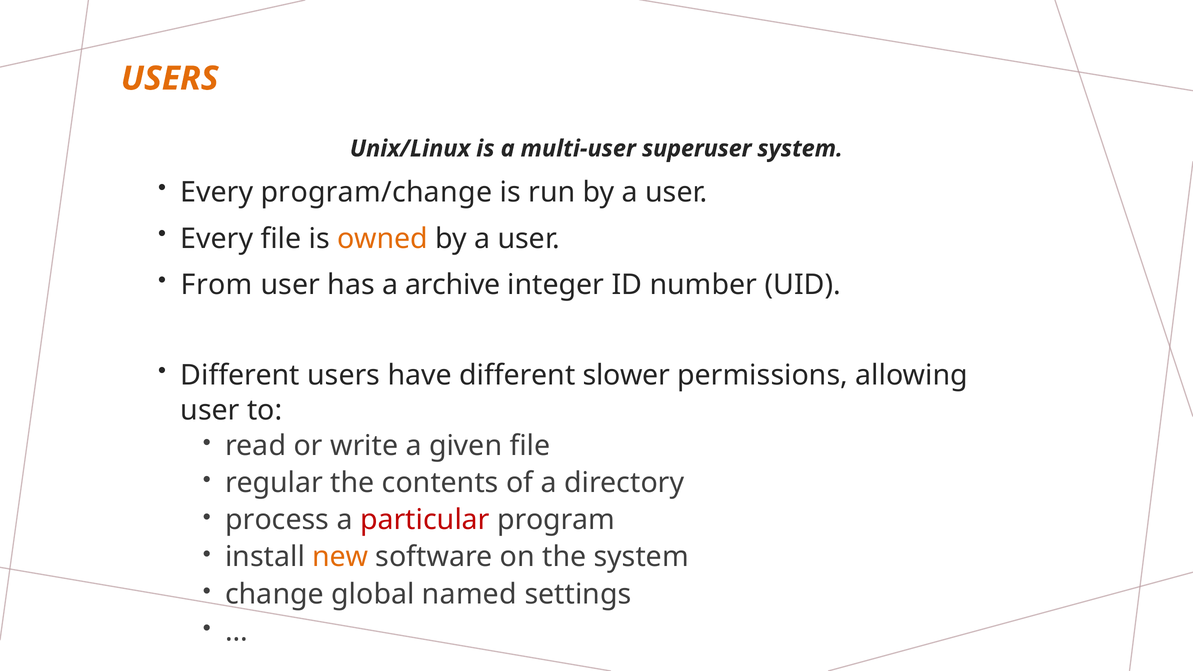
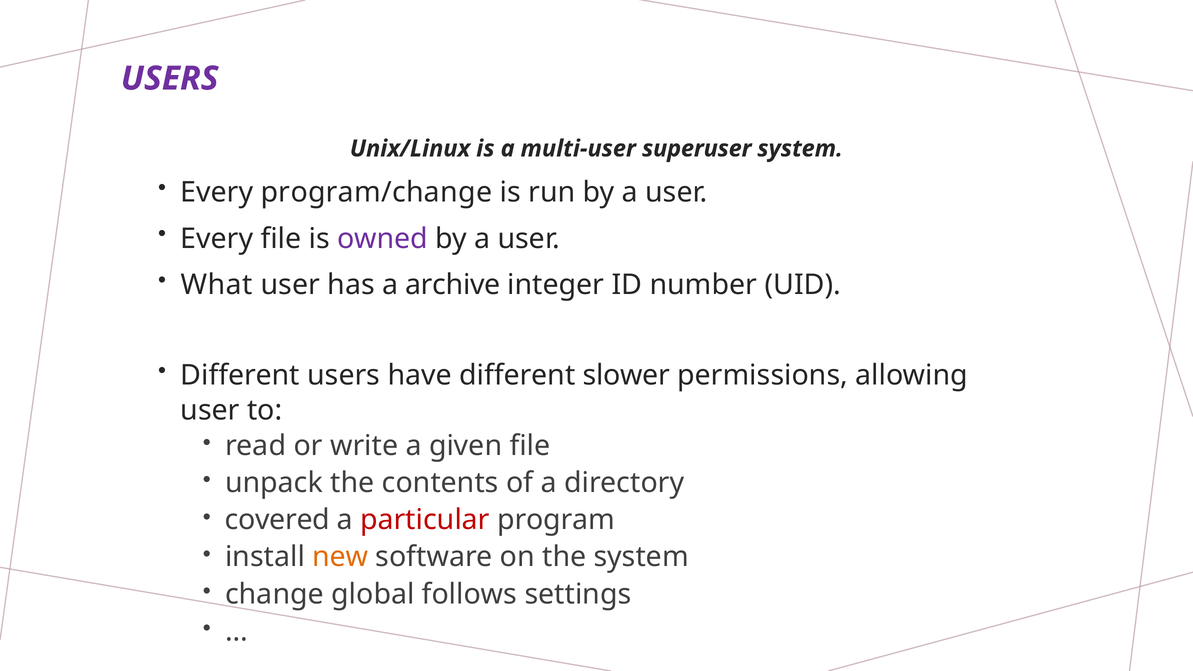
USERS colour: orange -> purple (170, 79)
owned colour: orange -> purple (383, 239)
From: From -> What (217, 285)
regular: regular -> unpack (274, 483)
process: process -> covered (277, 520)
named: named -> follows (469, 594)
